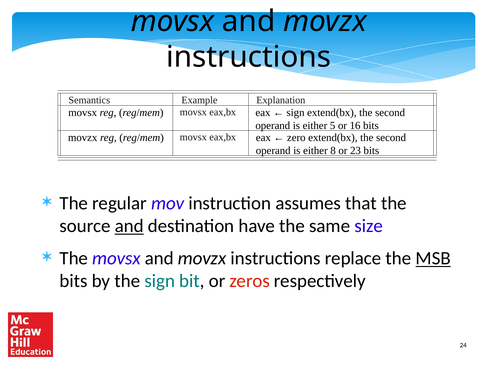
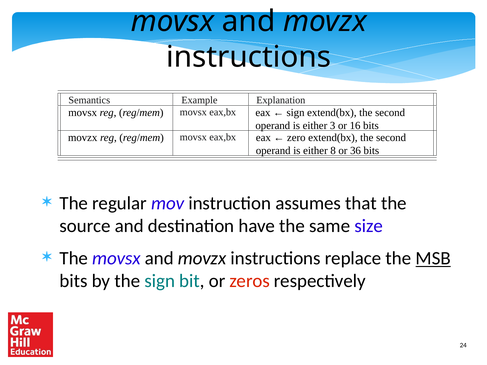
5: 5 -> 3 (333, 126)
23: 23 -> 36 (355, 151)
and underline: present -> none (129, 226)
